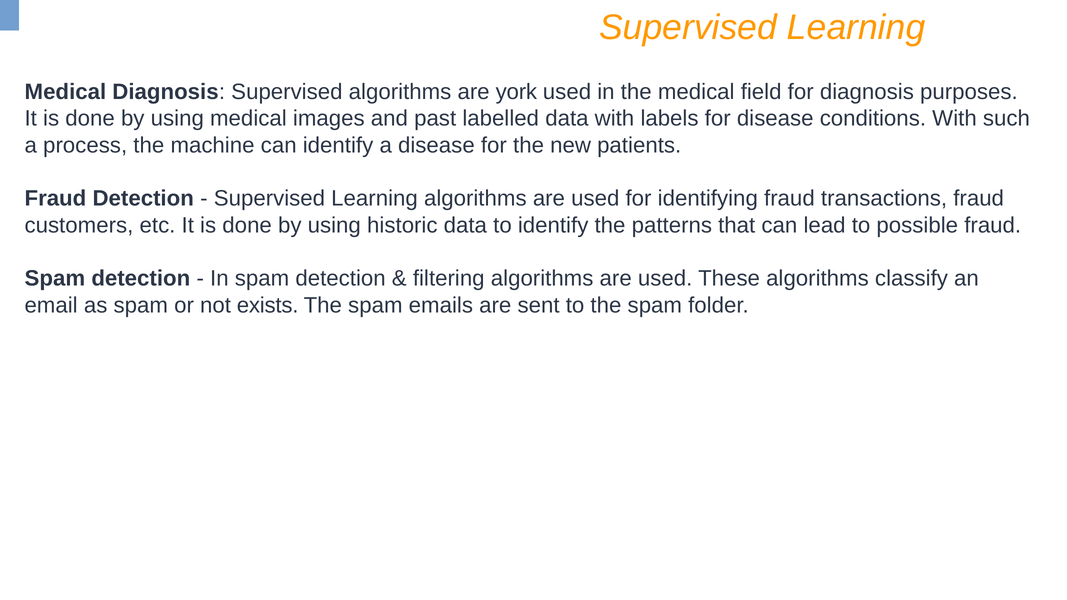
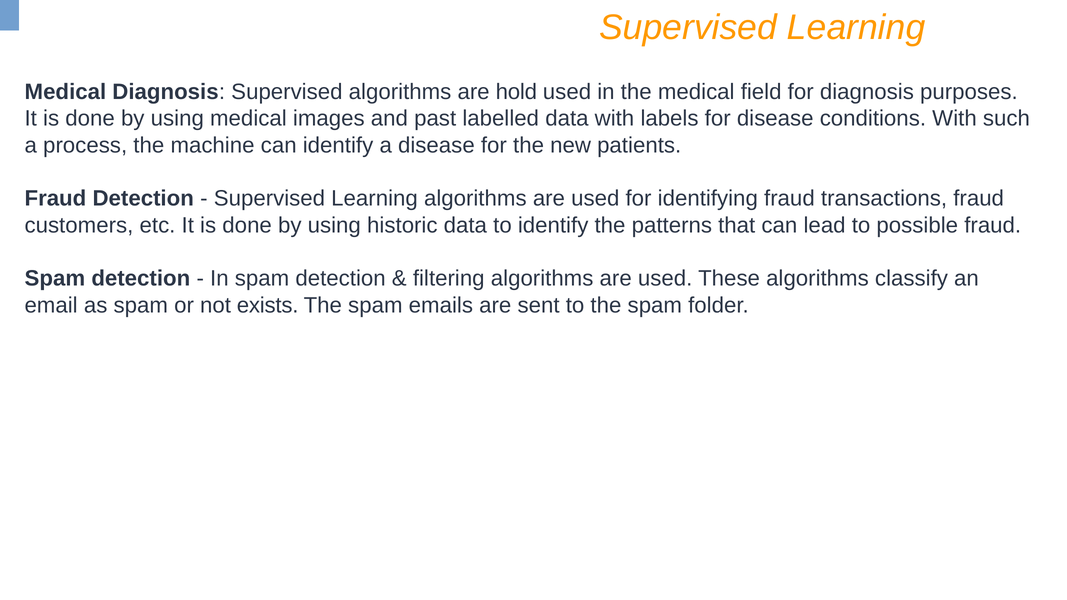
york: york -> hold (516, 92)
